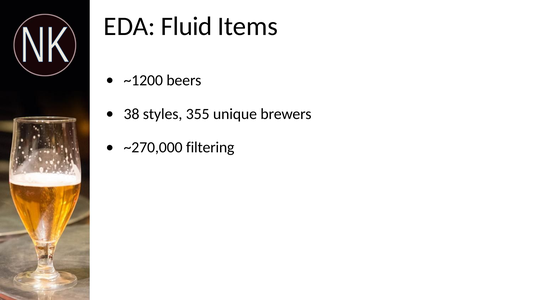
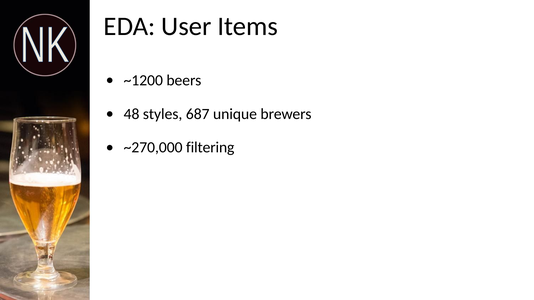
Fluid: Fluid -> User (186, 26)
38: 38 -> 48 (132, 114)
355: 355 -> 687 (198, 114)
